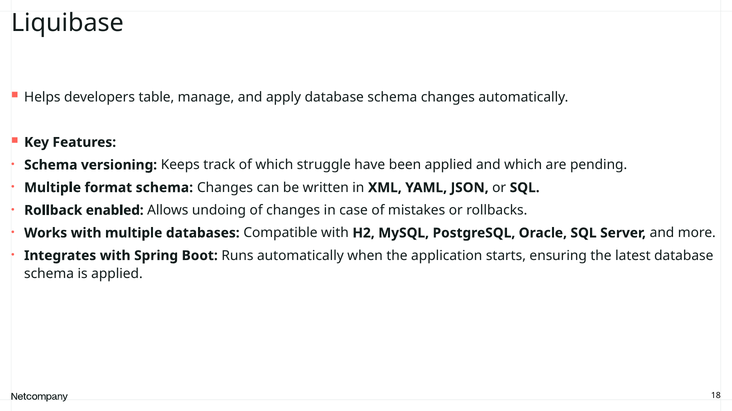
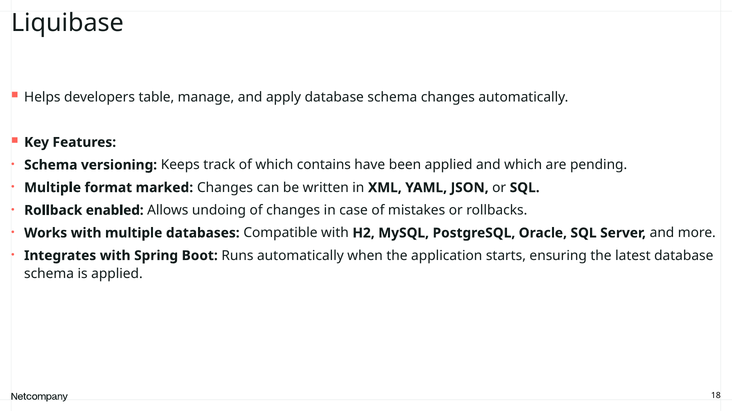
struggle: struggle -> contains (324, 165)
format schema: schema -> marked (164, 188)
